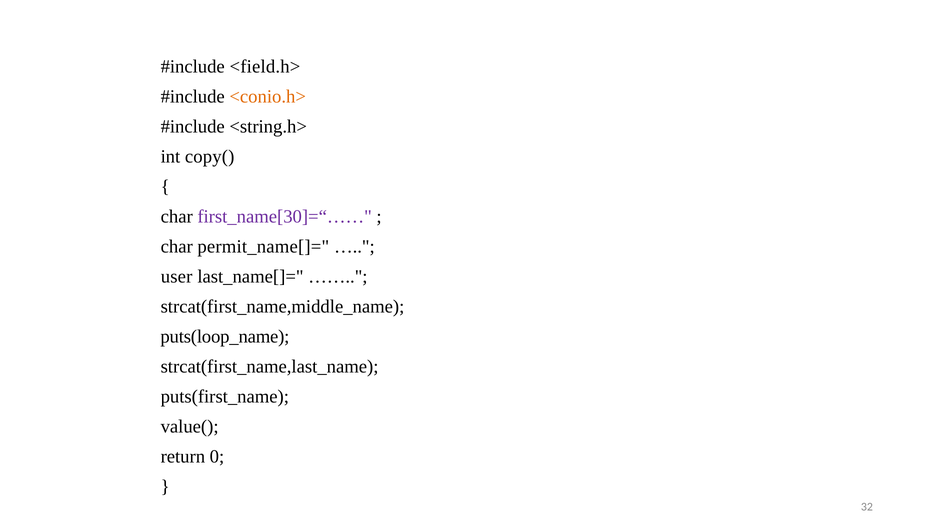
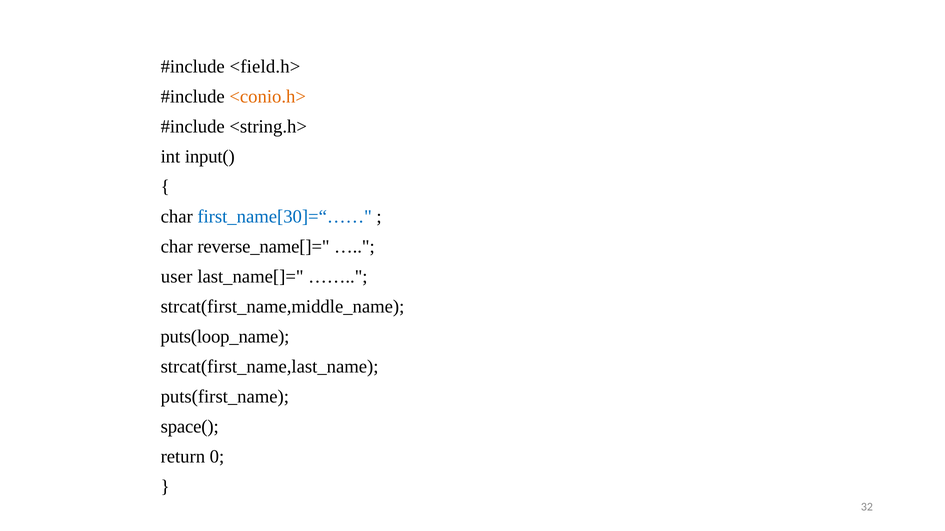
copy(: copy( -> input( (210, 157)
first_name[30]=“…… colour: purple -> blue (285, 217)
permit_name[]=: permit_name[]= -> reverse_name[]= (263, 247)
value(: value( -> space( (190, 427)
